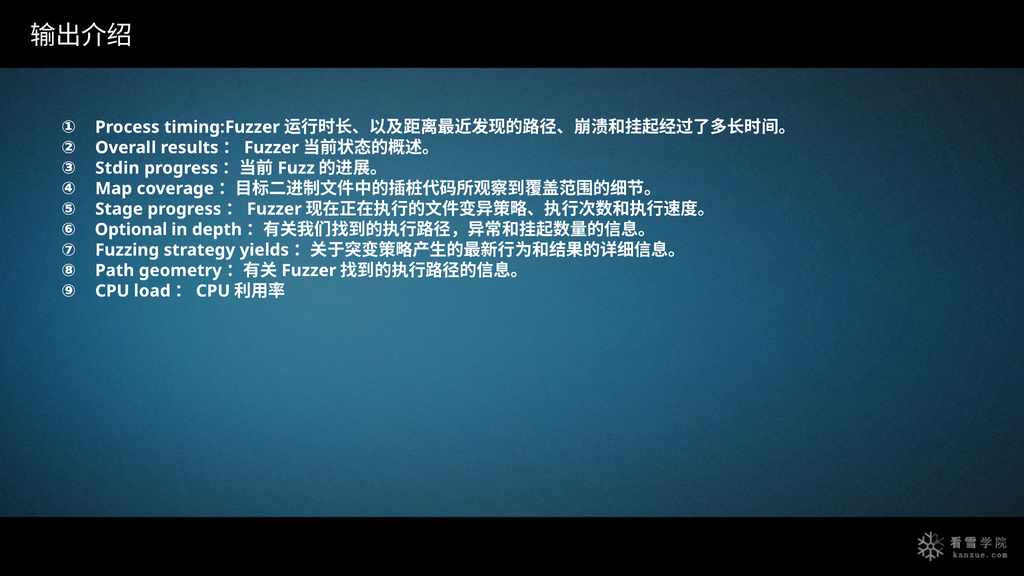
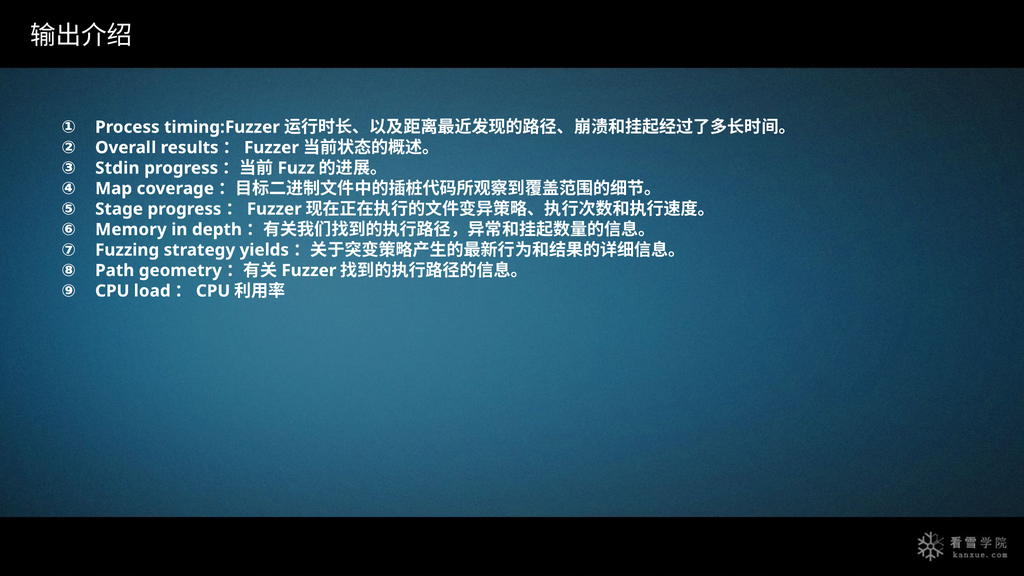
Optional: Optional -> Memory (131, 230)
